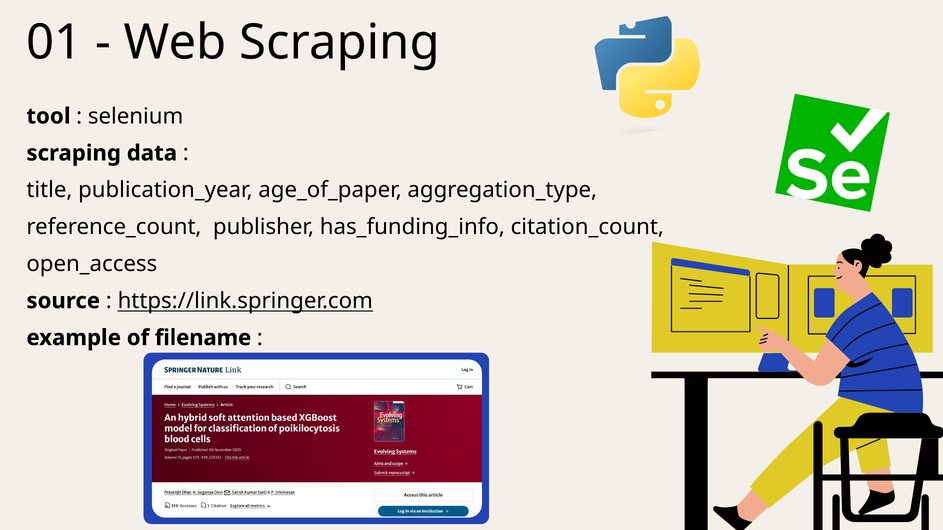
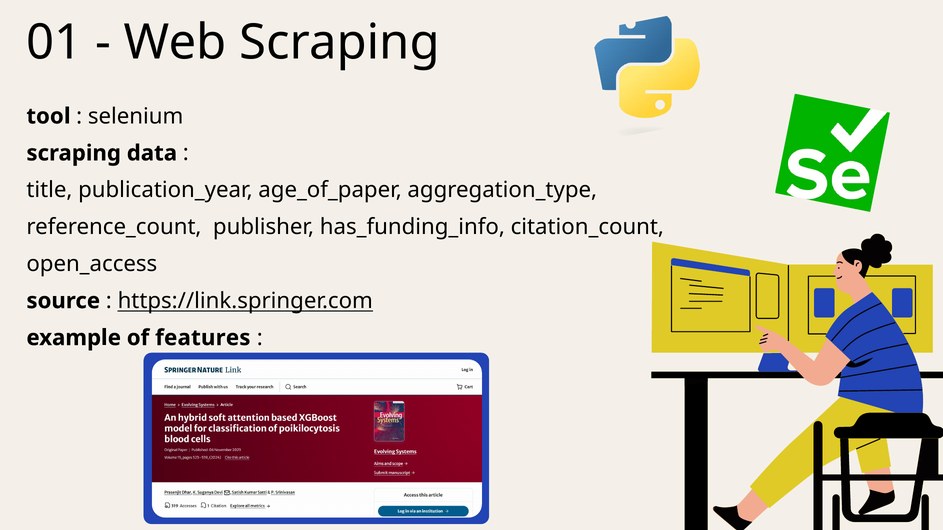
filename: filename -> features (203, 338)
